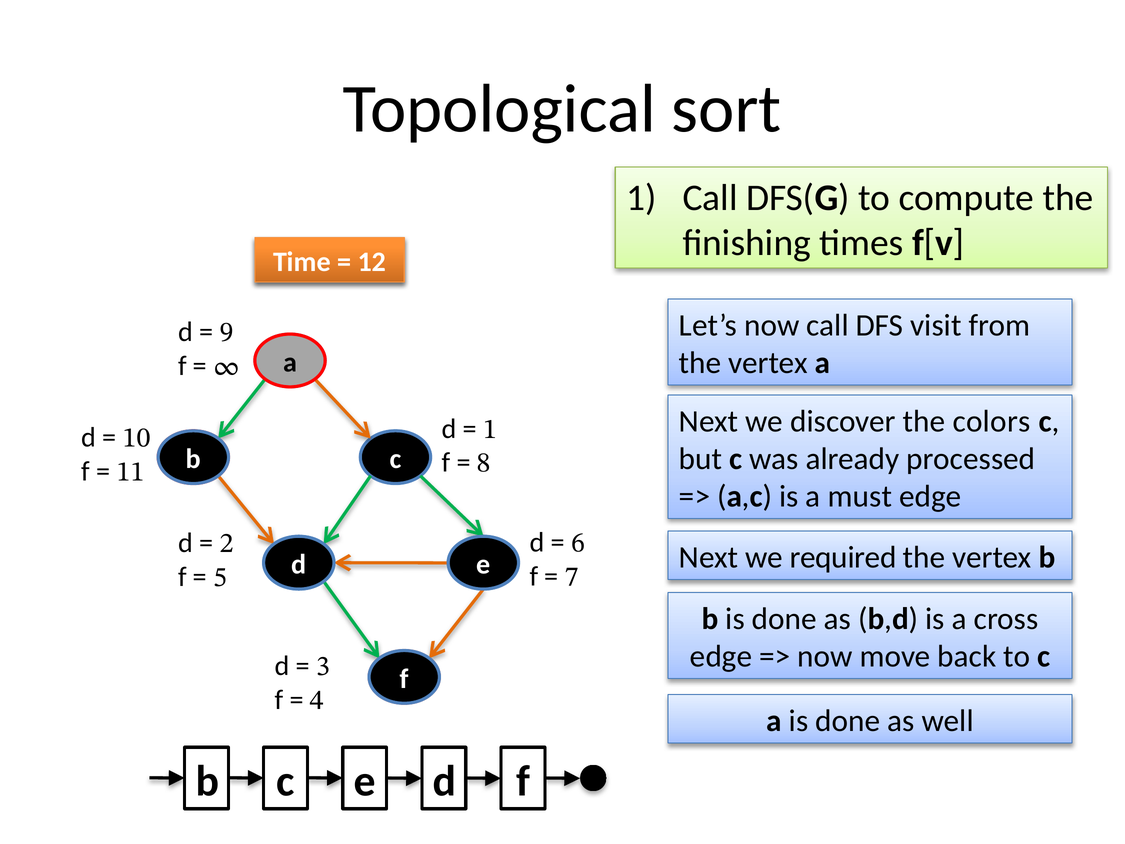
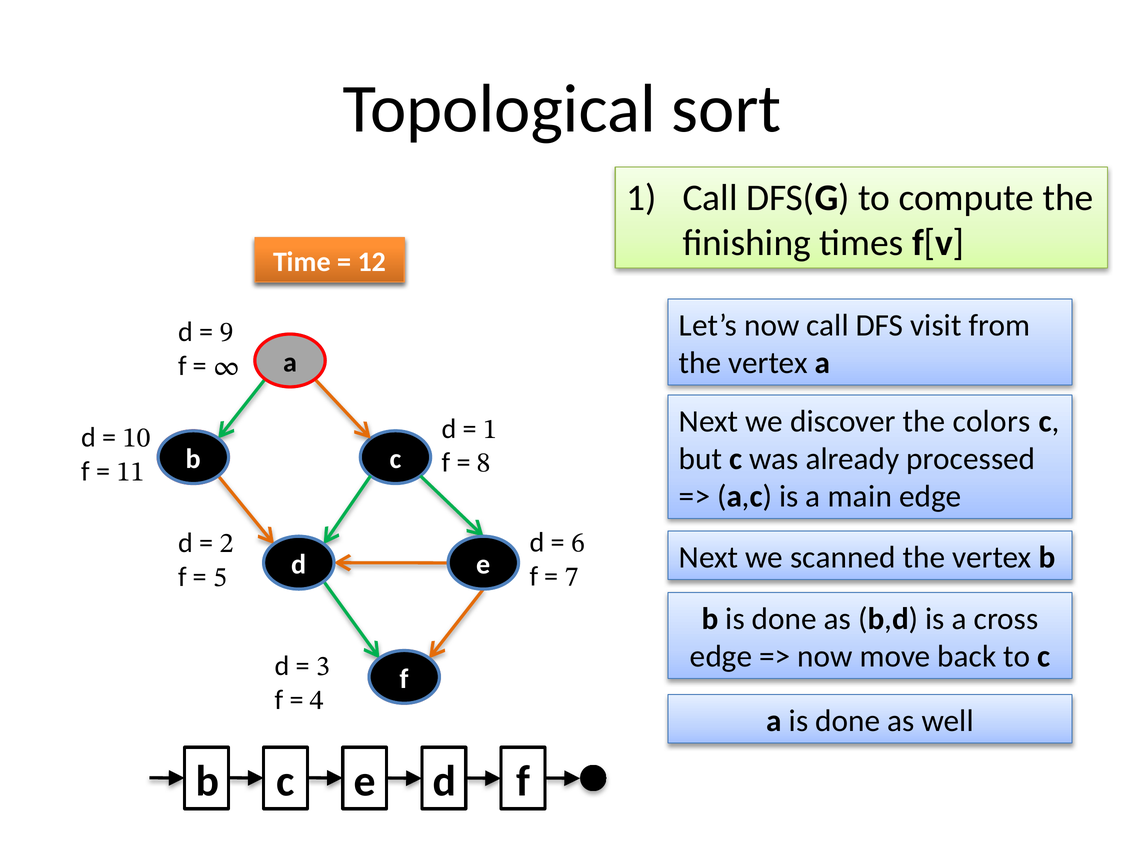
must: must -> main (860, 496)
required: required -> scanned (843, 557)
